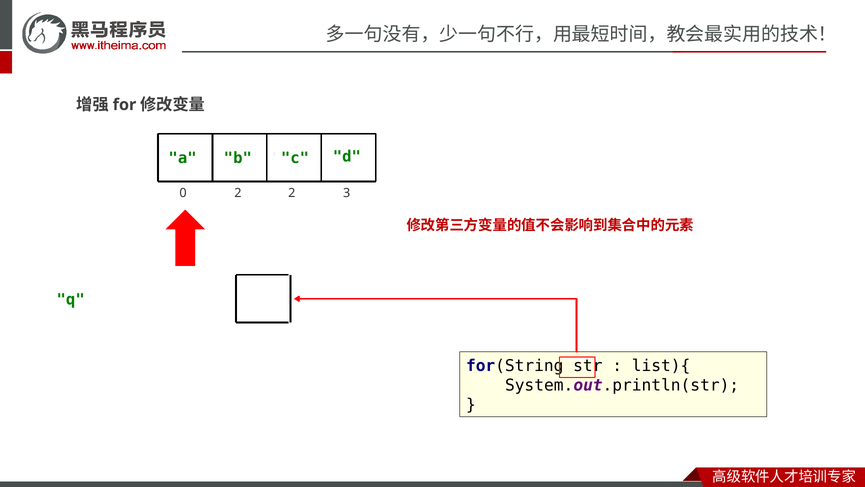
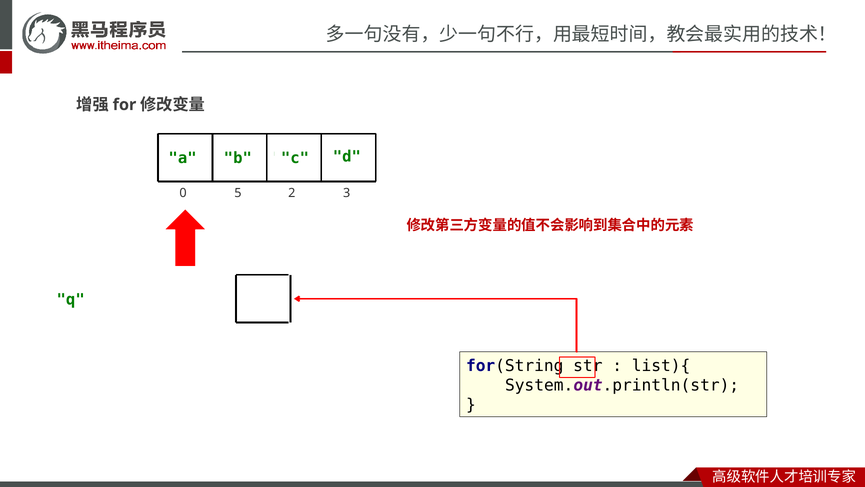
0 2: 2 -> 5 (238, 193)
